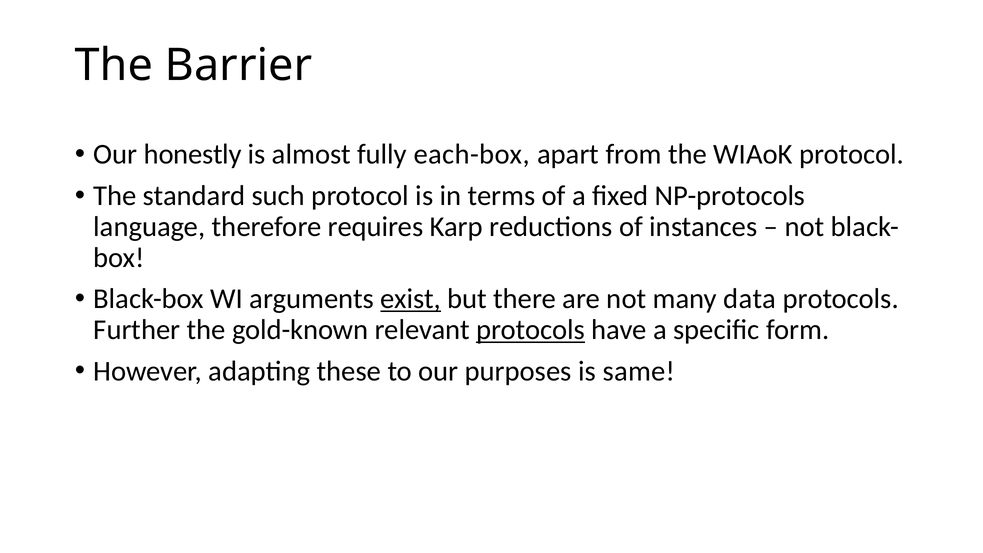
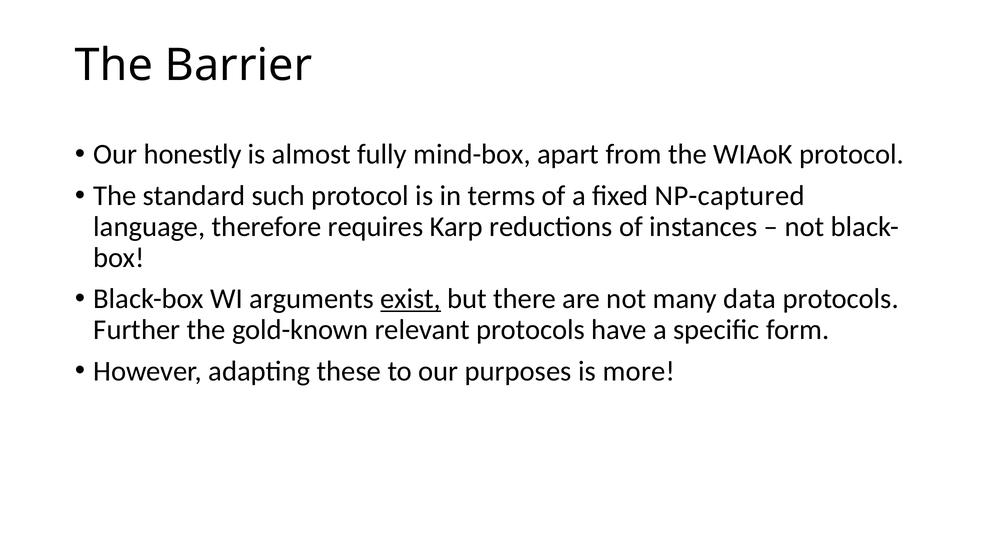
each-box: each-box -> mind-box (472, 154)
NP-protocols: NP-protocols -> NP-captured (730, 196)
protocols underline: present -> none (531, 330)
same: same -> more (639, 371)
